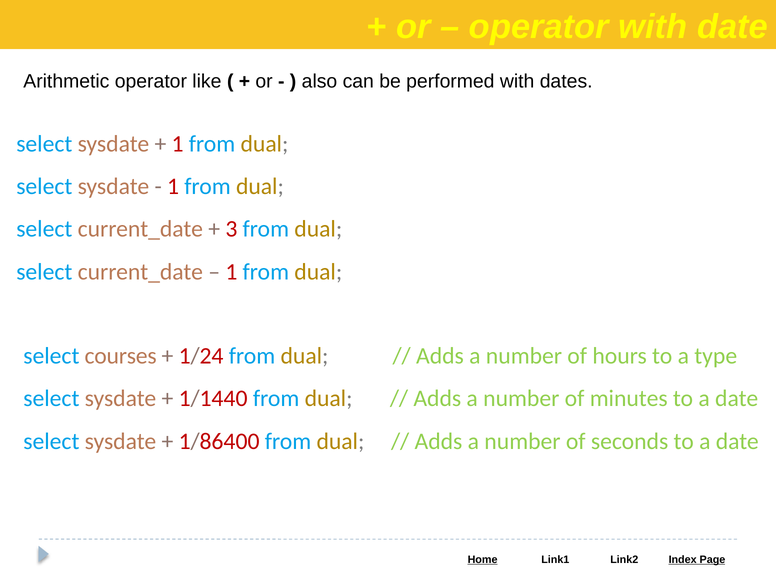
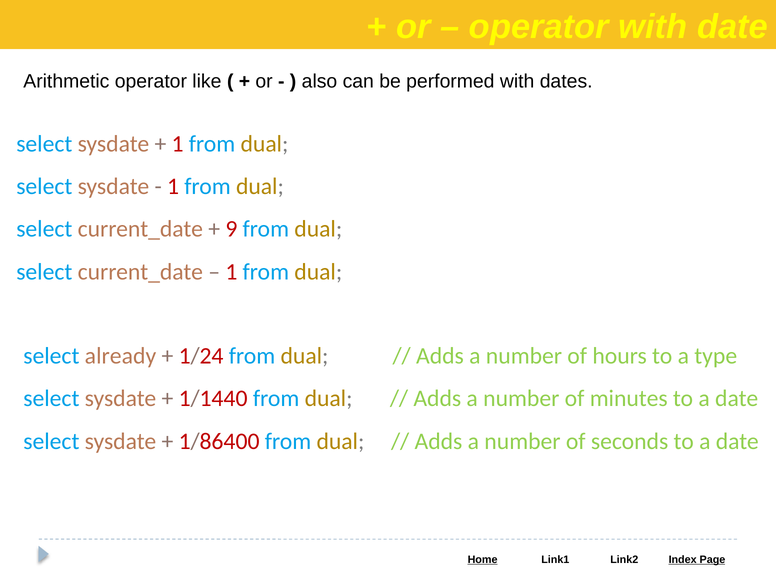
3: 3 -> 9 (231, 229)
courses: courses -> already (120, 356)
